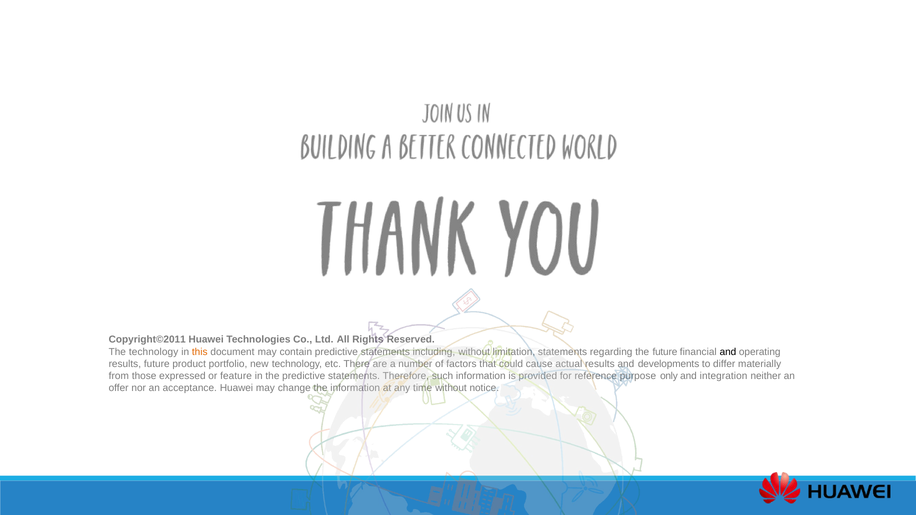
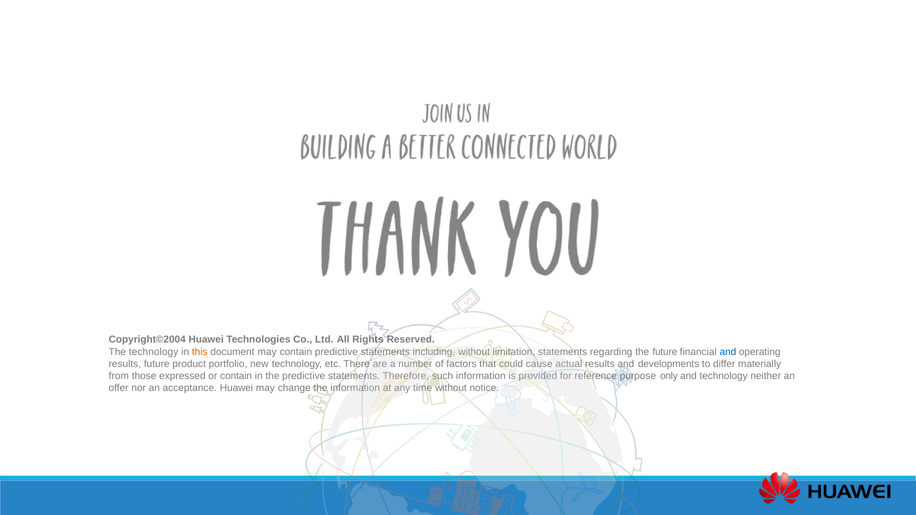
Copyright©2011: Copyright©2011 -> Copyright©2004 (147, 340)
and colour: black -> blue (728, 352)
or feature: feature -> contain (236, 376)
and integration: integration -> technology (724, 376)
